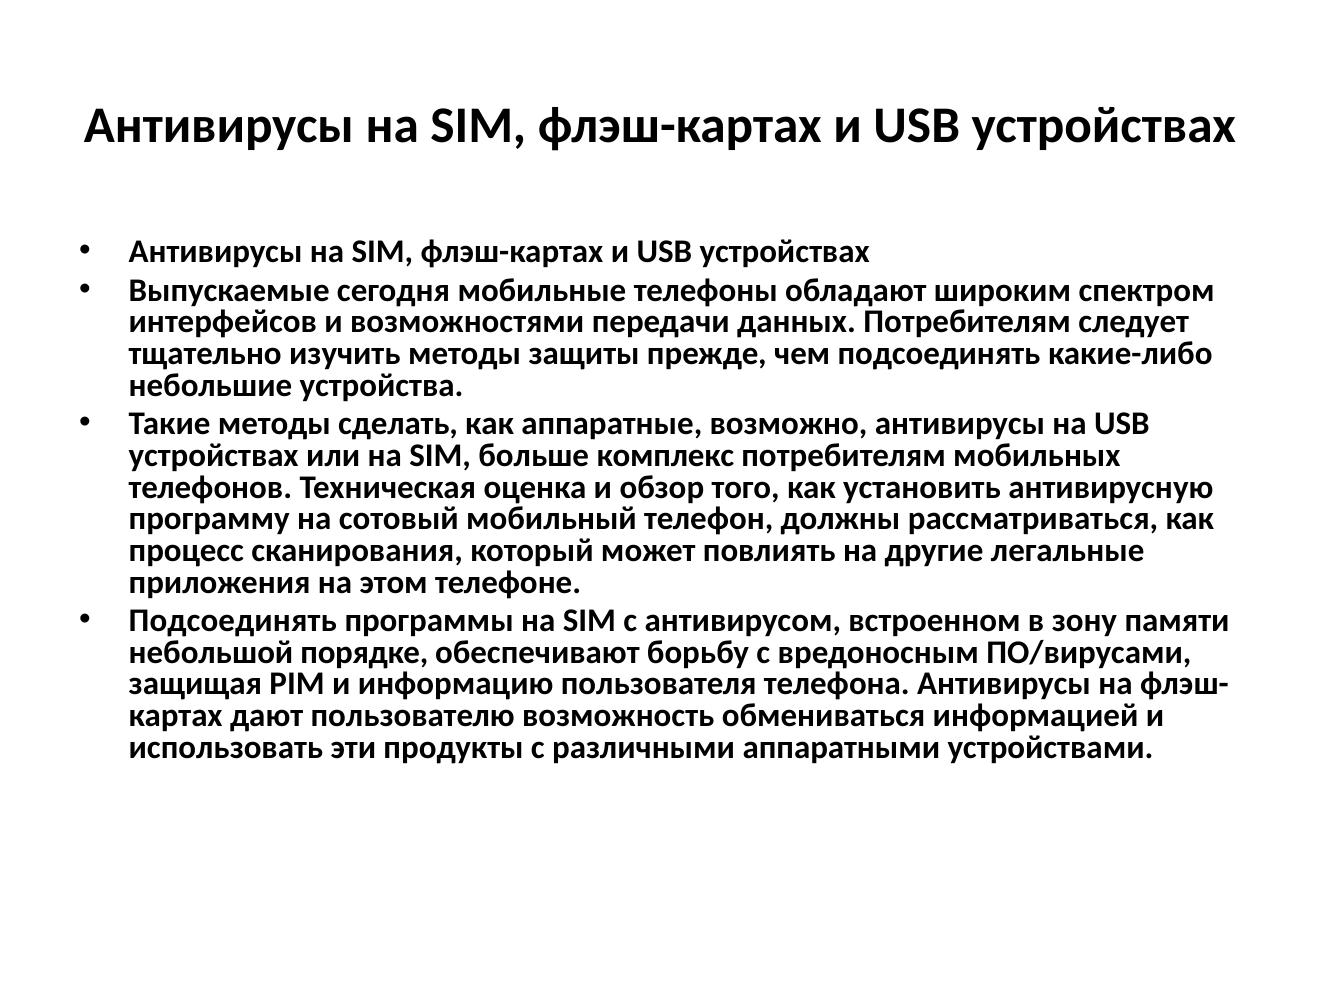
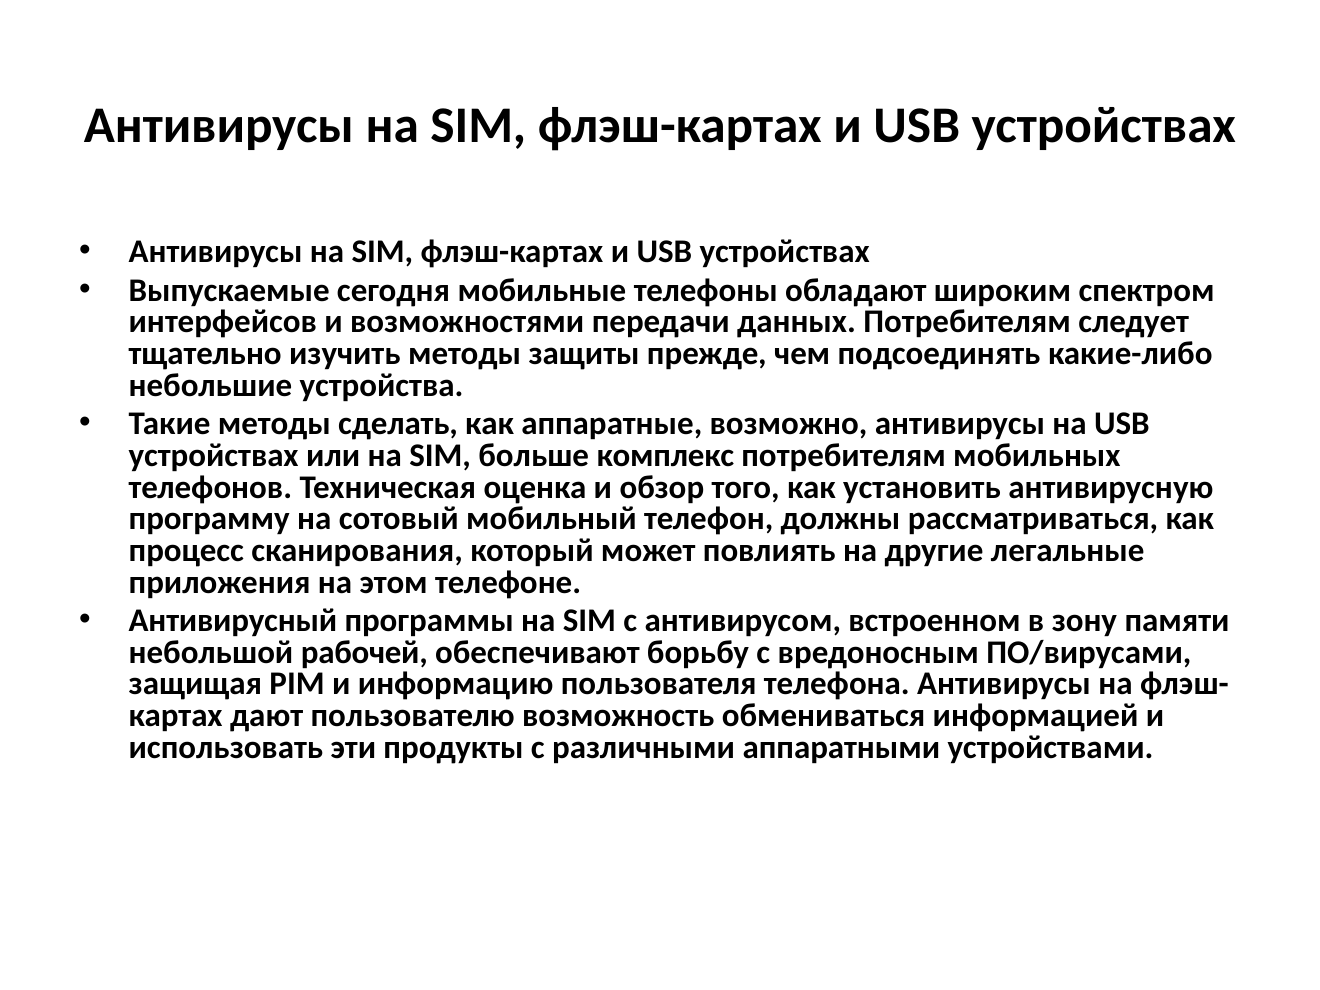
Подсоединять: Подсоединять -> Антивирусный (233, 621)
порядке: порядке -> рабочей (364, 652)
